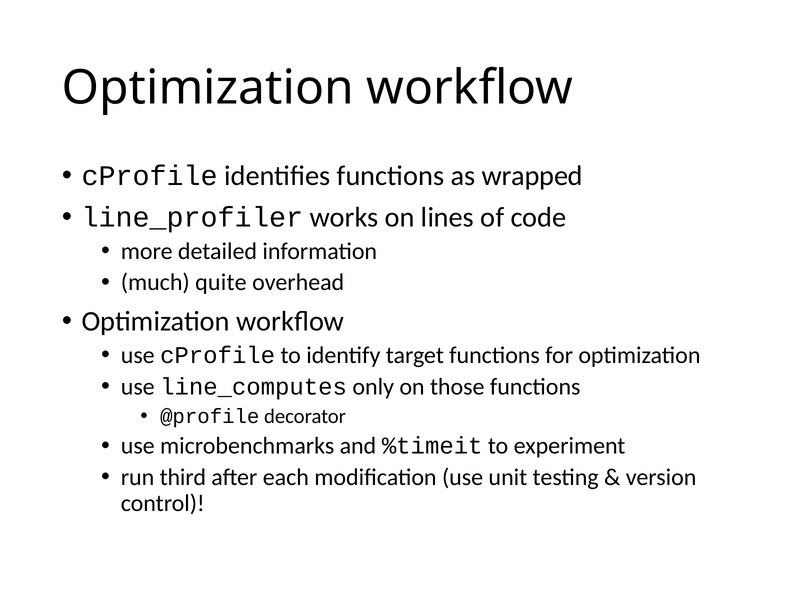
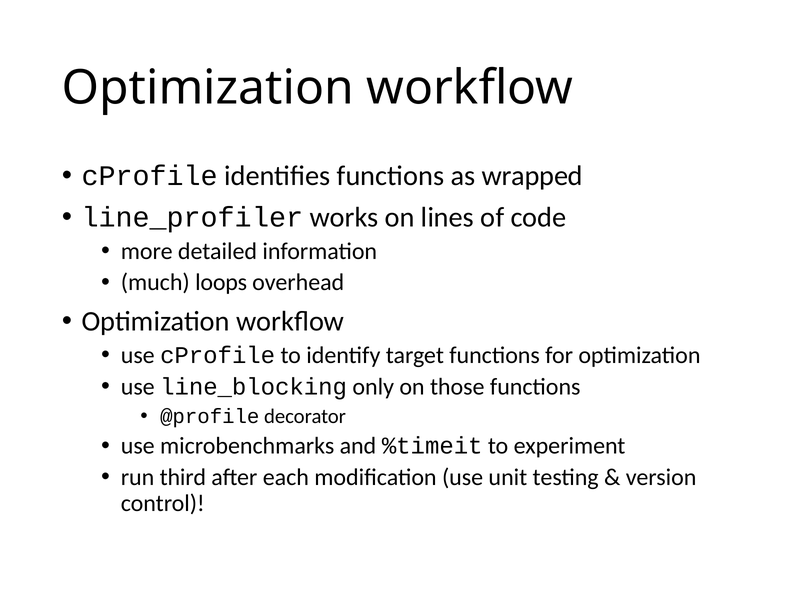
quite: quite -> loops (221, 283)
line_computes: line_computes -> line_blocking (254, 387)
